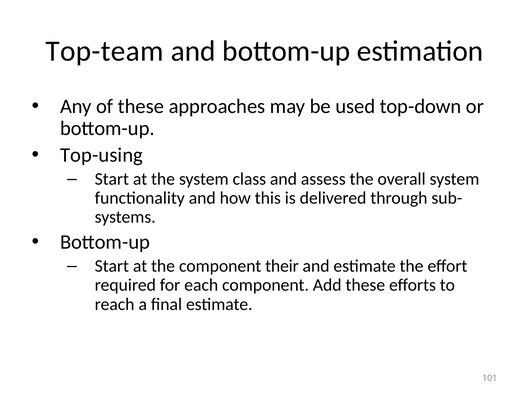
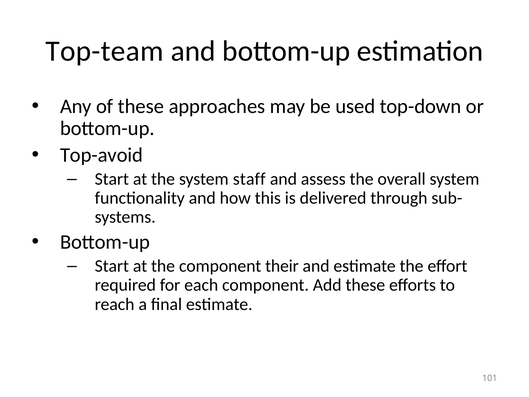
Top-using: Top-using -> Top-avoid (102, 155)
class: class -> staff (249, 179)
